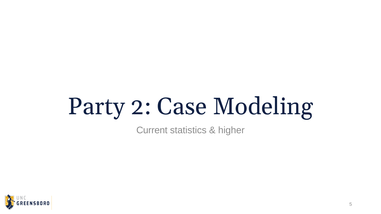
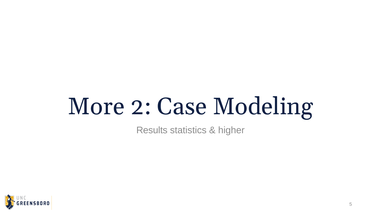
Party: Party -> More (96, 107)
Current: Current -> Results (152, 131)
